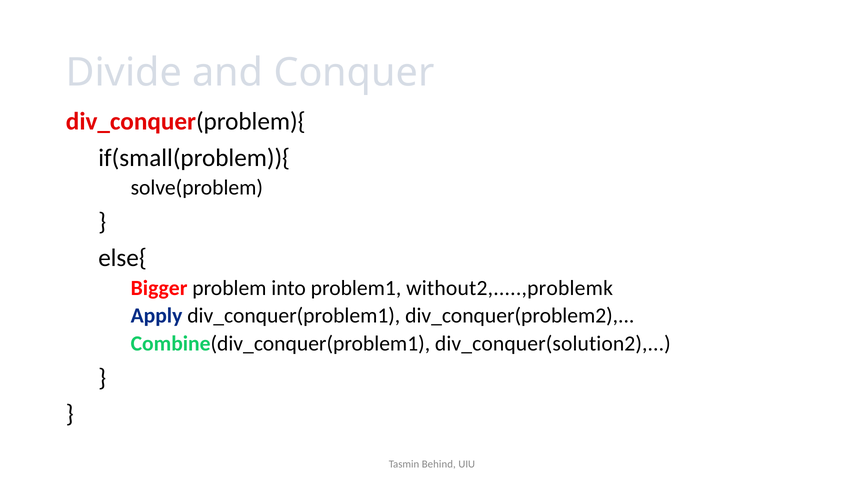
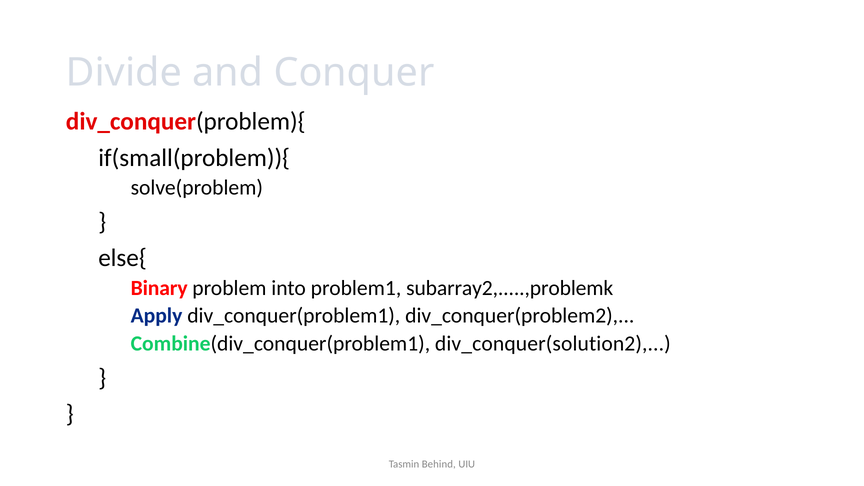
Bigger: Bigger -> Binary (159, 288)
without2,.....,problemk: without2,.....,problemk -> subarray2,.....,problemk (510, 288)
